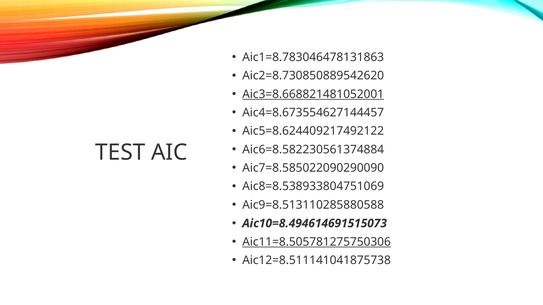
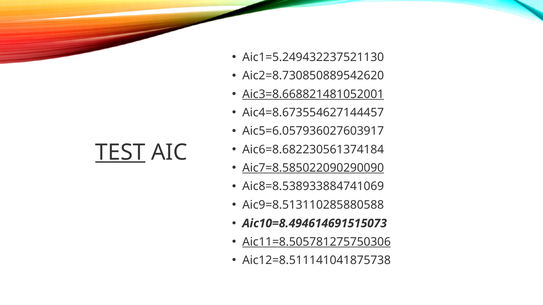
Aic1=8.783046478131863: Aic1=8.783046478131863 -> Aic1=5.249432237521130 (313, 57)
Aic5=8.624409217492122: Aic5=8.624409217492122 -> Aic5=6.057936027603917 (313, 131)
Aic6=8.582230561374884: Aic6=8.582230561374884 -> Aic6=8.682230561374184 (313, 150)
TEST underline: none -> present (120, 152)
Aic7=8.585022090290090 underline: none -> present (313, 168)
Aic8=8.538933804751069: Aic8=8.538933804751069 -> Aic8=8.538933884741069 (313, 187)
